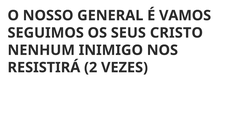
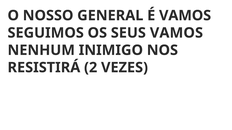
SEUS CRISTO: CRISTO -> VAMOS (176, 33)
